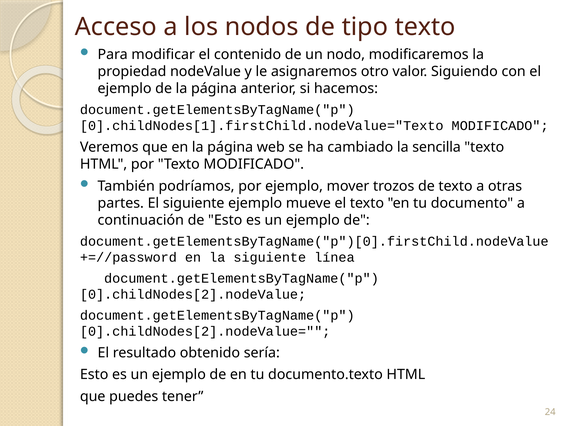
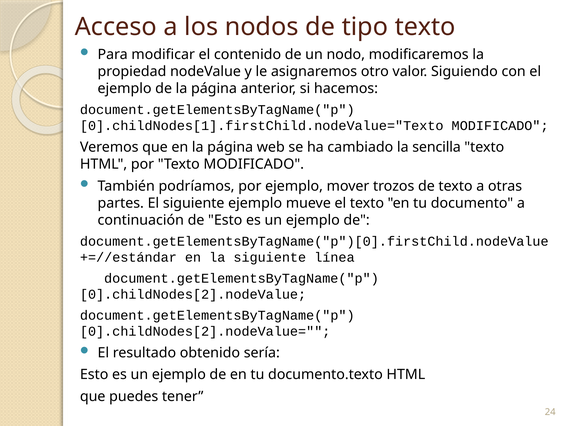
+=//password: +=//password -> +=//estándar (128, 258)
